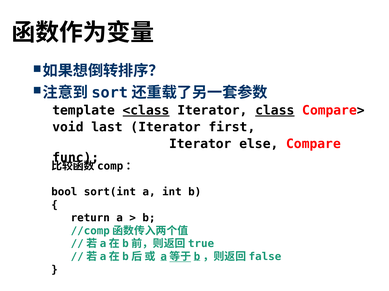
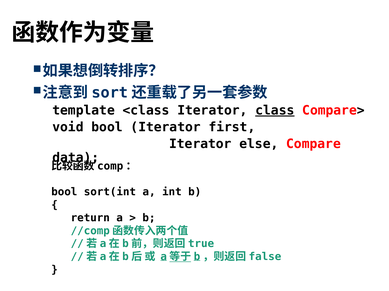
<class underline: present -> none (146, 111)
void last: last -> bool (107, 127)
func: func -> data (76, 158)
